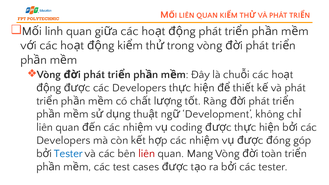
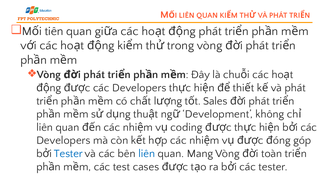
linh: linh -> tiên (54, 31)
Ràng: Ràng -> Sales (215, 101)
liên colour: red -> blue (147, 154)
